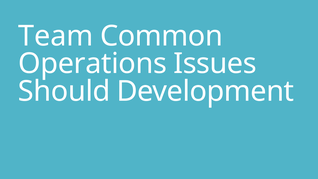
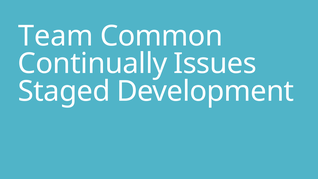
Operations: Operations -> Continually (93, 64)
Should: Should -> Staged (64, 91)
